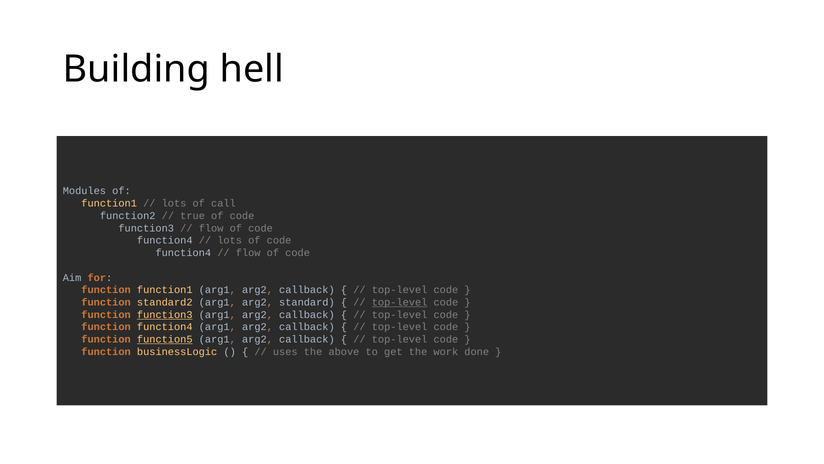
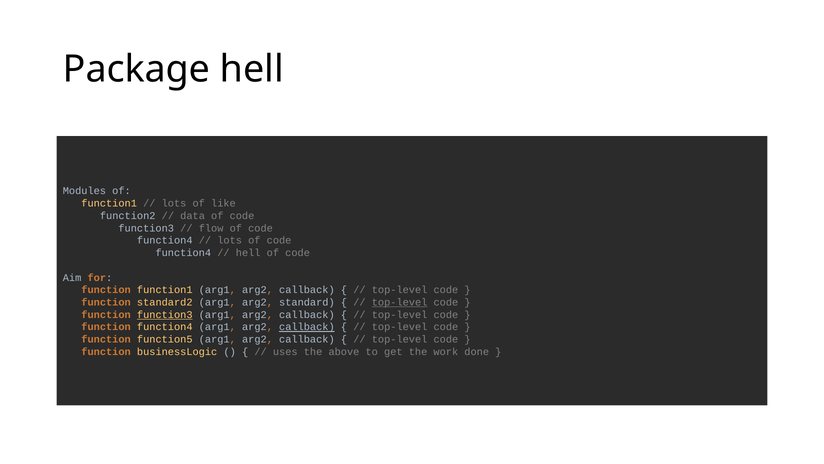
Building: Building -> Package (136, 69)
call: call -> like (223, 203)
true: true -> data (193, 216)
flow: flow -> hell (248, 253)
callback underline: none -> present (307, 327)
function5 underline: present -> none (165, 339)
